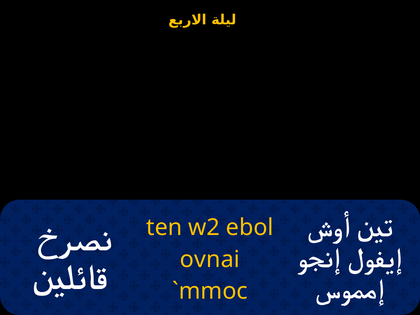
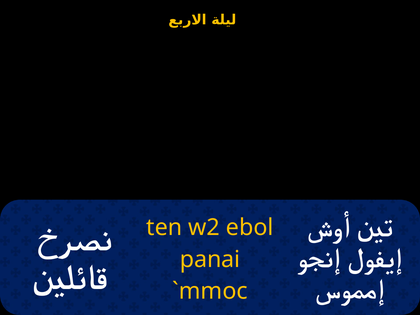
ovnai: ovnai -> panai (210, 259)
